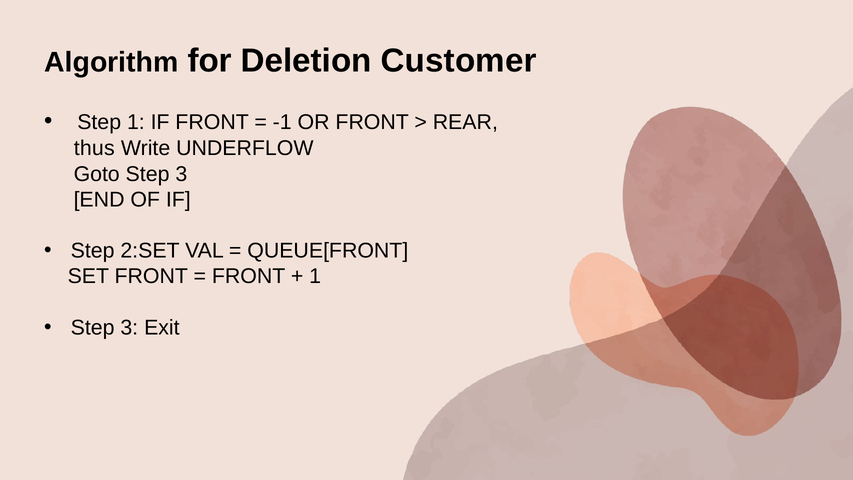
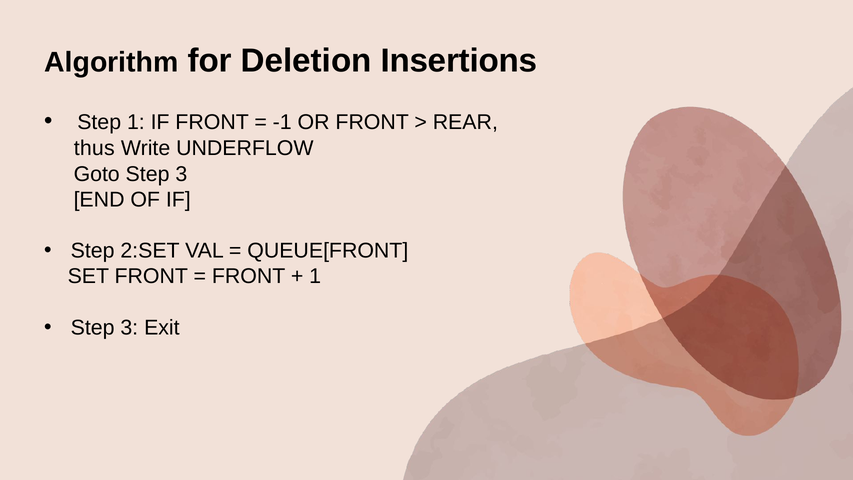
Customer: Customer -> Insertions (459, 61)
